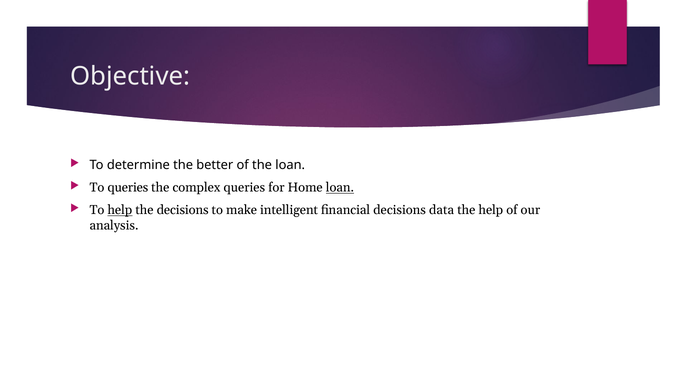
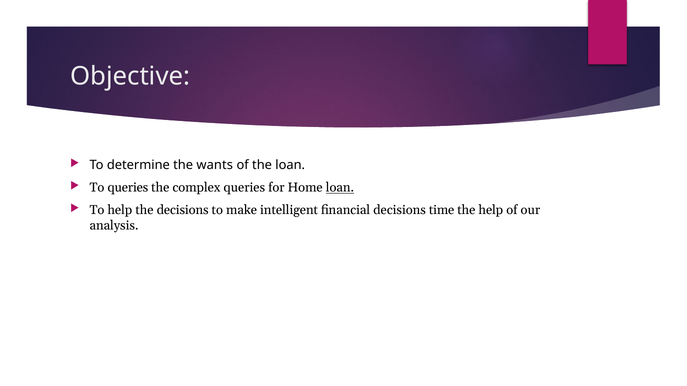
better: better -> wants (215, 165)
help underline: present -> none (120, 210)
data: data -> time (442, 210)
